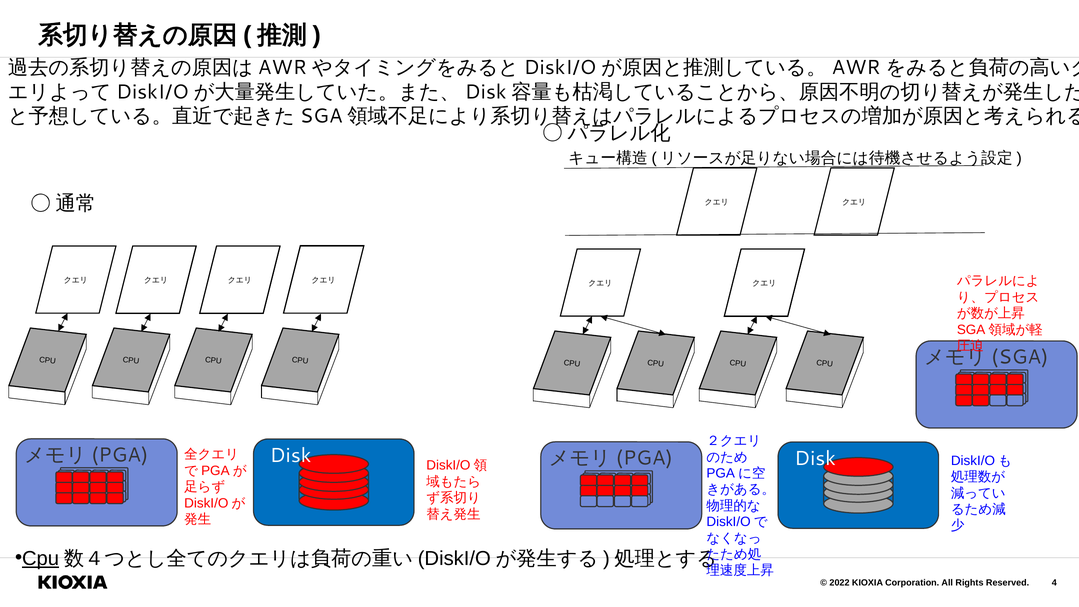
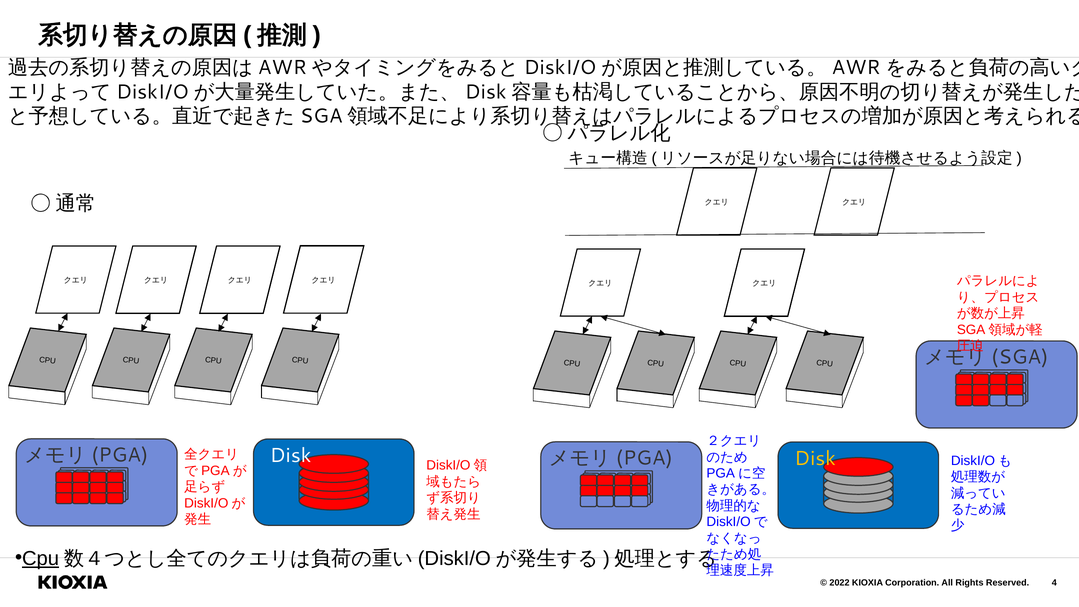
Disk colour: white -> yellow (815, 458)
